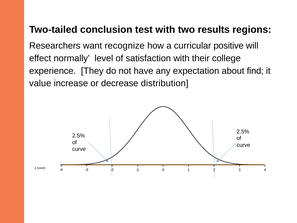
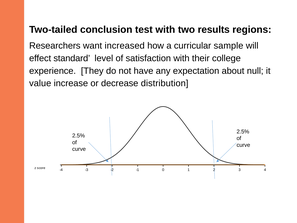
recognize: recognize -> increased (125, 46)
positive: positive -> sample (228, 46)
normally: normally -> standard (72, 58)
find: find -> null (255, 71)
